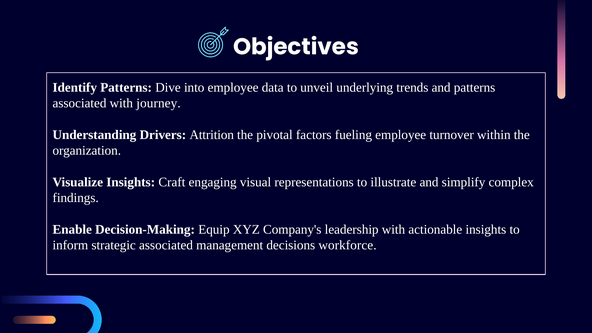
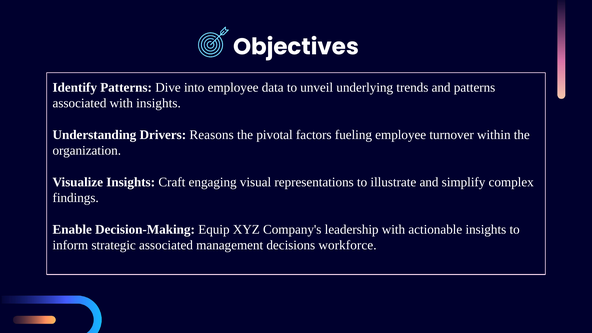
with journey: journey -> insights (159, 103)
Attrition: Attrition -> Reasons (212, 135)
